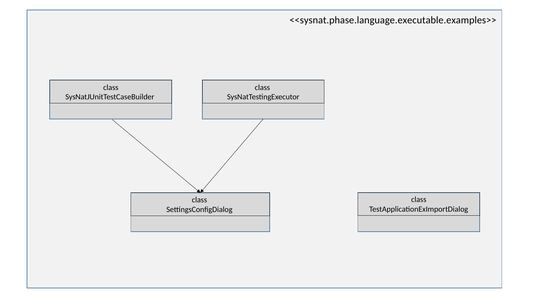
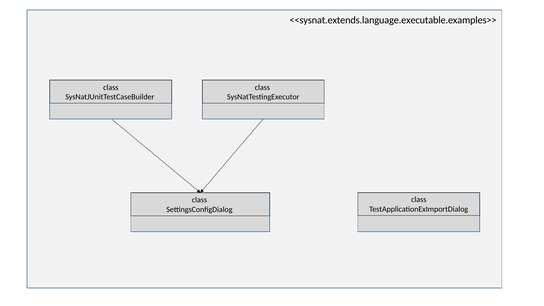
<<sysnat.phase.language.executable.examples>>: <<sysnat.phase.language.executable.examples>> -> <<sysnat.extends.language.executable.examples>> (393, 20)
